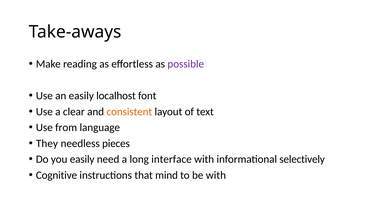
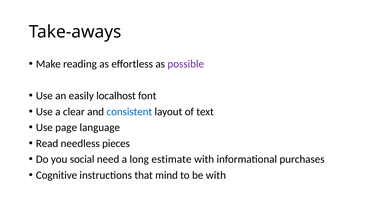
consistent colour: orange -> blue (129, 111)
from: from -> page (66, 127)
They: They -> Read (47, 143)
you easily: easily -> social (82, 159)
interface: interface -> estimate (171, 159)
selectively: selectively -> purchases (302, 159)
